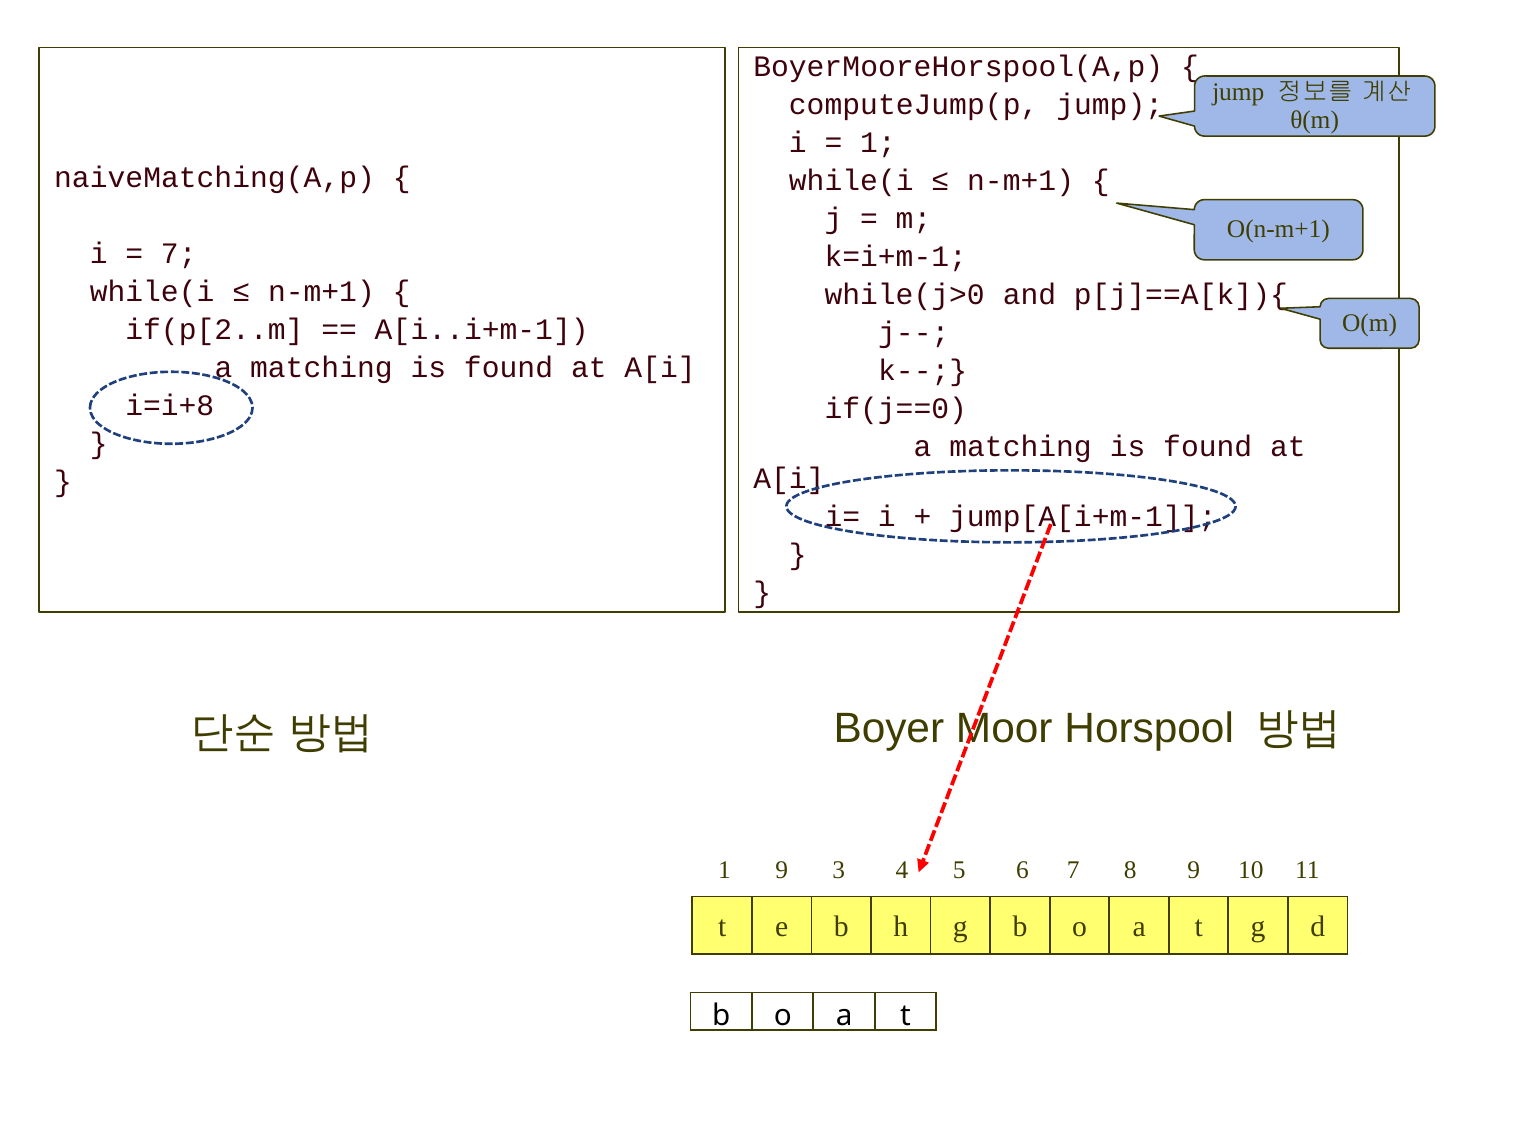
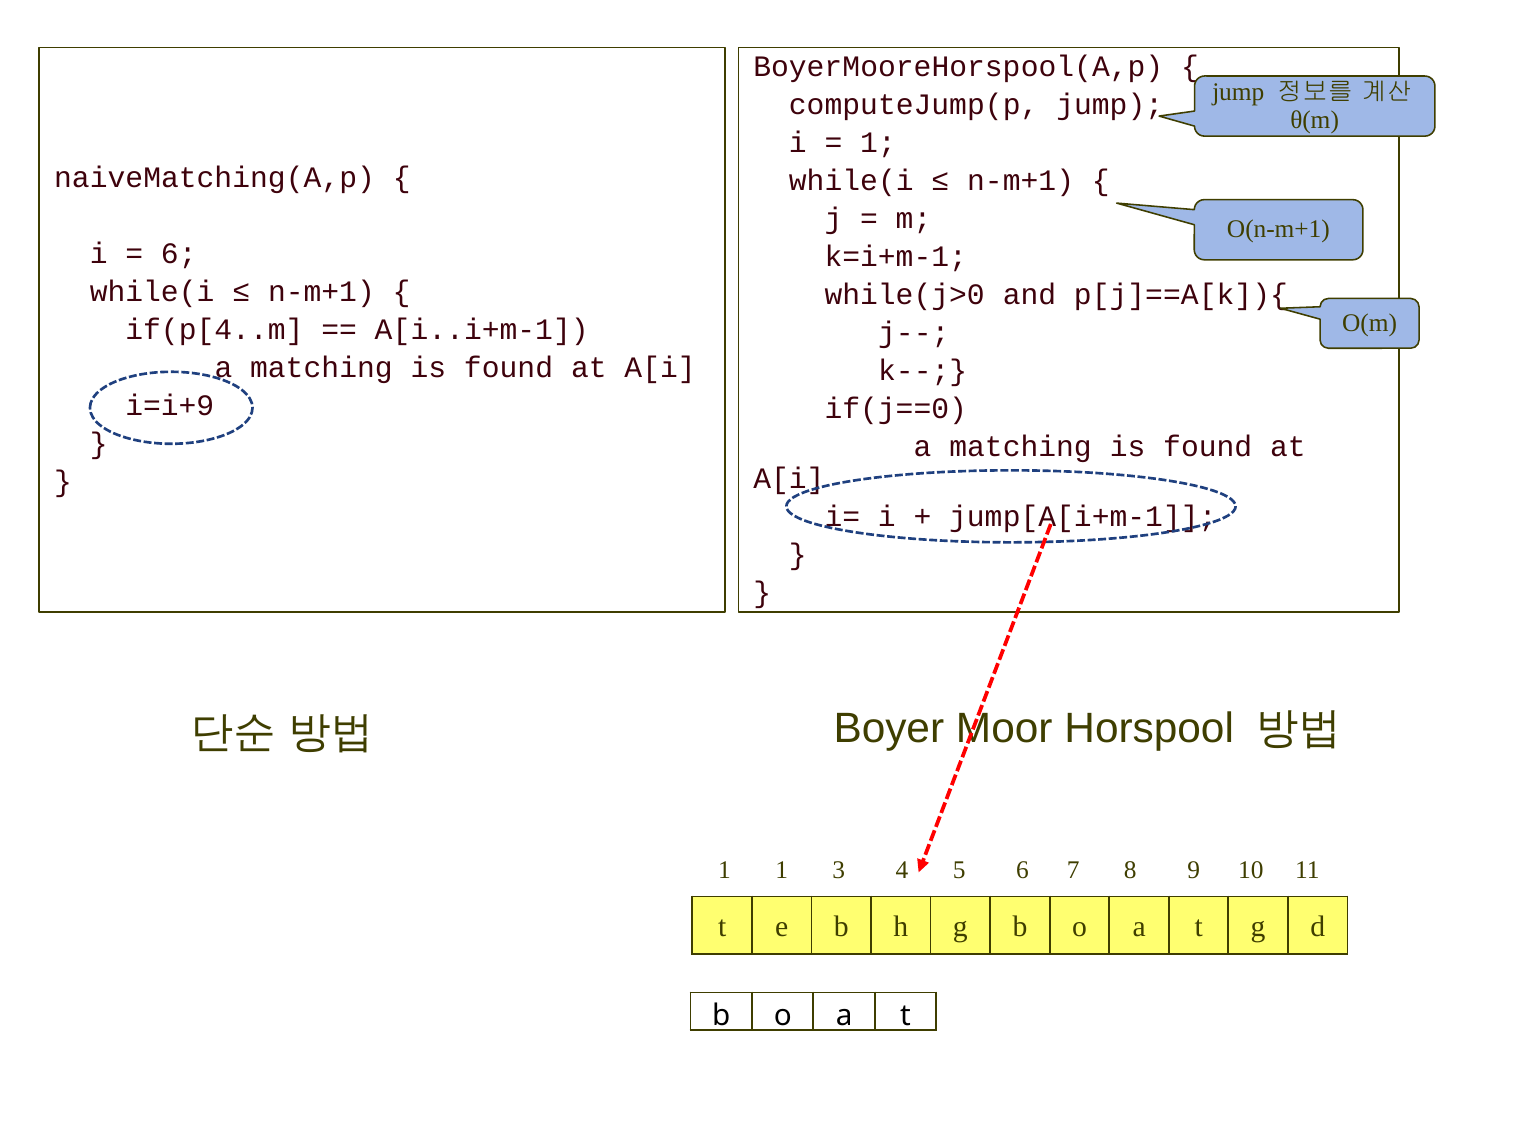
7: 7 -> 6 (179, 254)
if(p[2..m: if(p[2..m -> if(p[4..m (214, 330)
i=i+8: i=i+8 -> i=i+9 (170, 406)
1 9: 9 -> 1 (782, 870)
